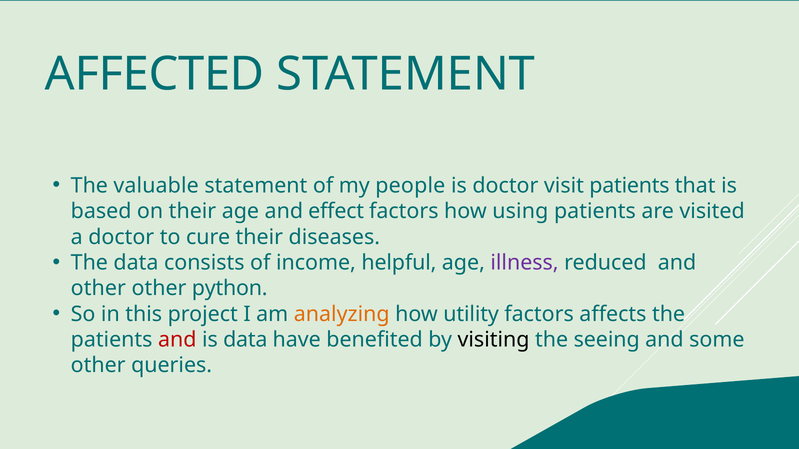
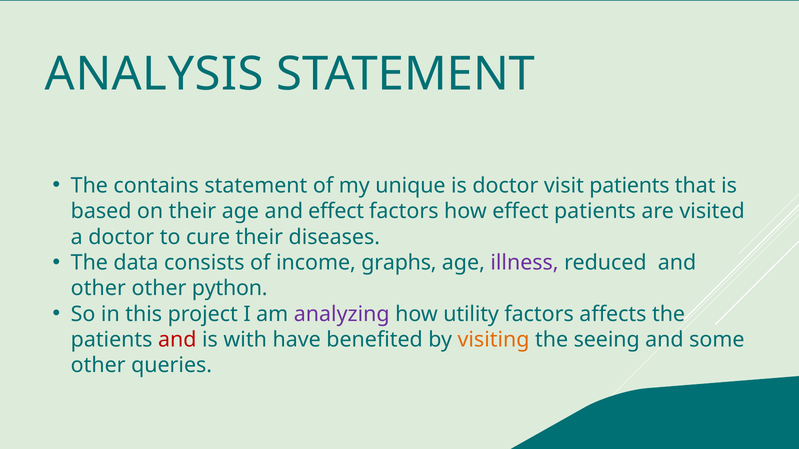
AFFECTED: AFFECTED -> ANALYSIS (154, 74)
valuable: valuable -> contains (156, 186)
people: people -> unique (410, 186)
how using: using -> effect (520, 211)
helpful: helpful -> graphs (399, 263)
analyzing colour: orange -> purple (342, 314)
is data: data -> with (245, 340)
visiting colour: black -> orange (494, 340)
